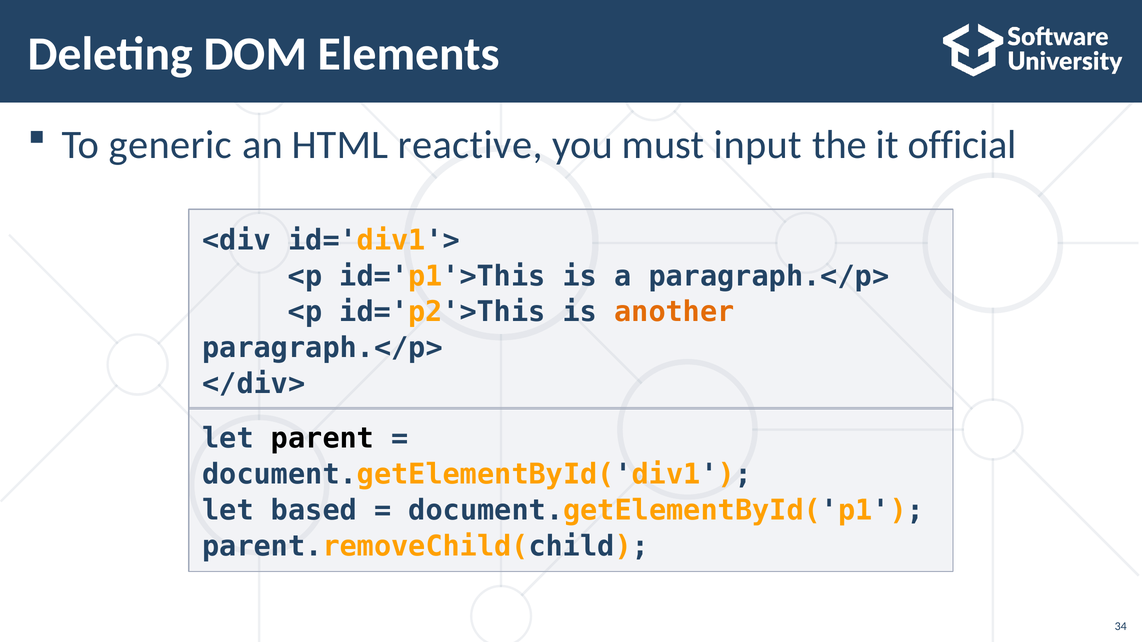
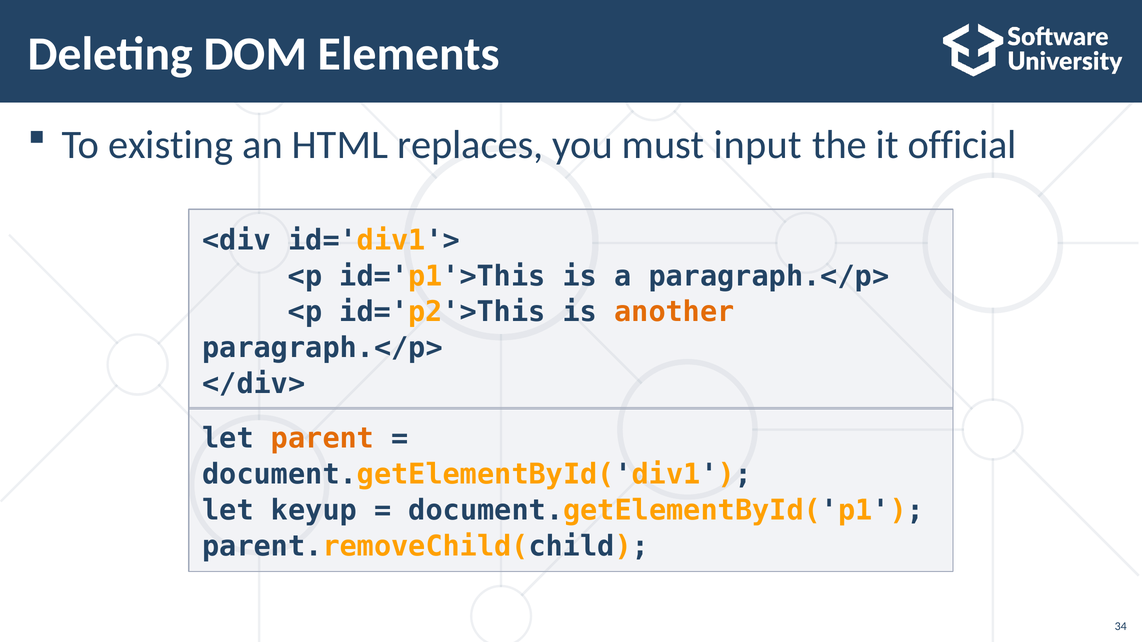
generic: generic -> existing (171, 145)
reactive: reactive -> replaces (470, 145)
parent colour: black -> orange (323, 439)
based: based -> keyup (314, 511)
